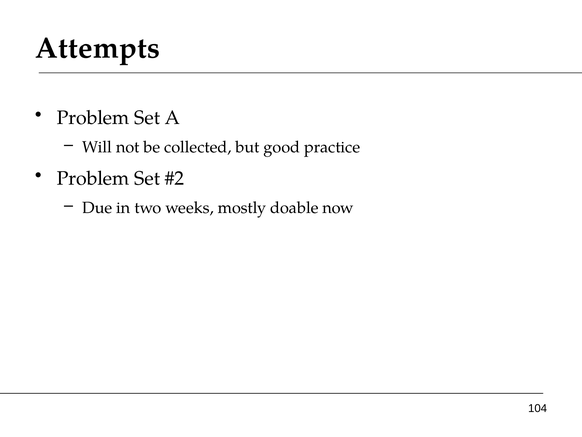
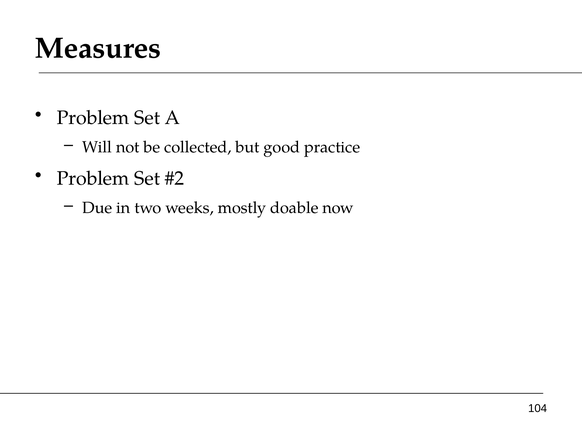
Attempts: Attempts -> Measures (98, 48)
